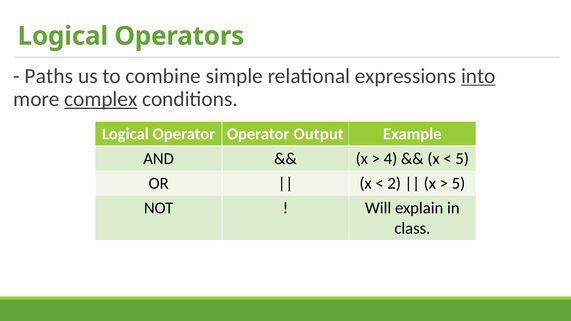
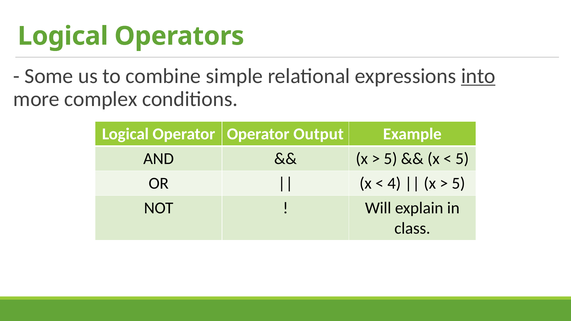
Paths: Paths -> Some (49, 76)
complex underline: present -> none (101, 99)
4: 4 -> 5 (390, 159)
2: 2 -> 4 (394, 183)
